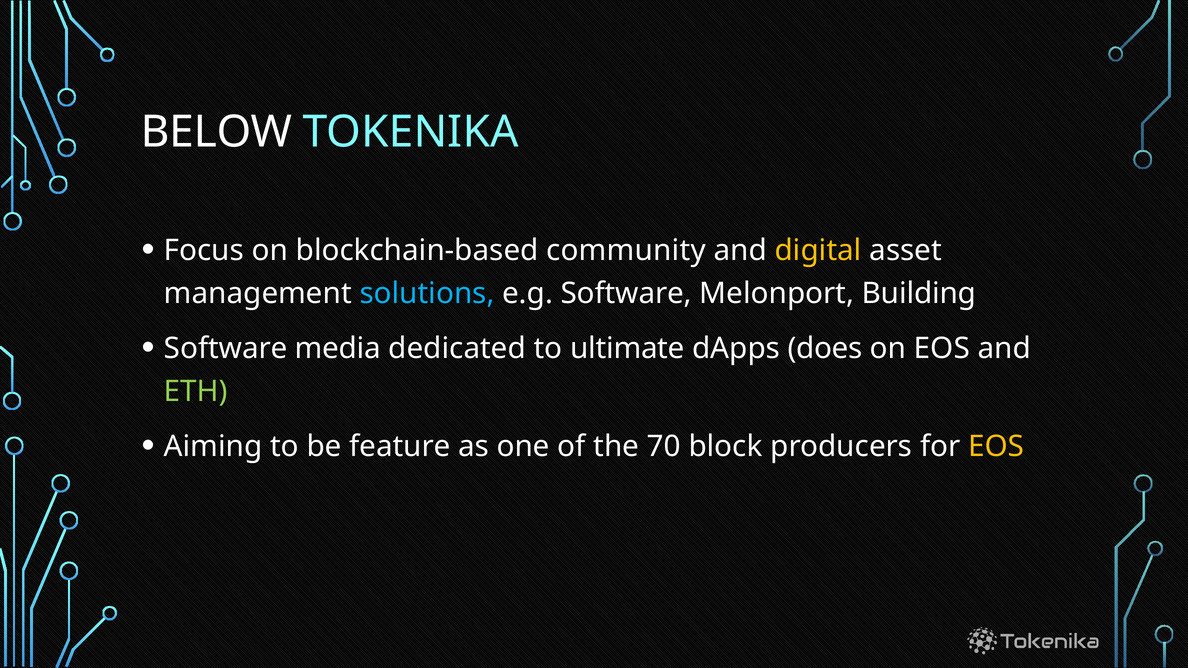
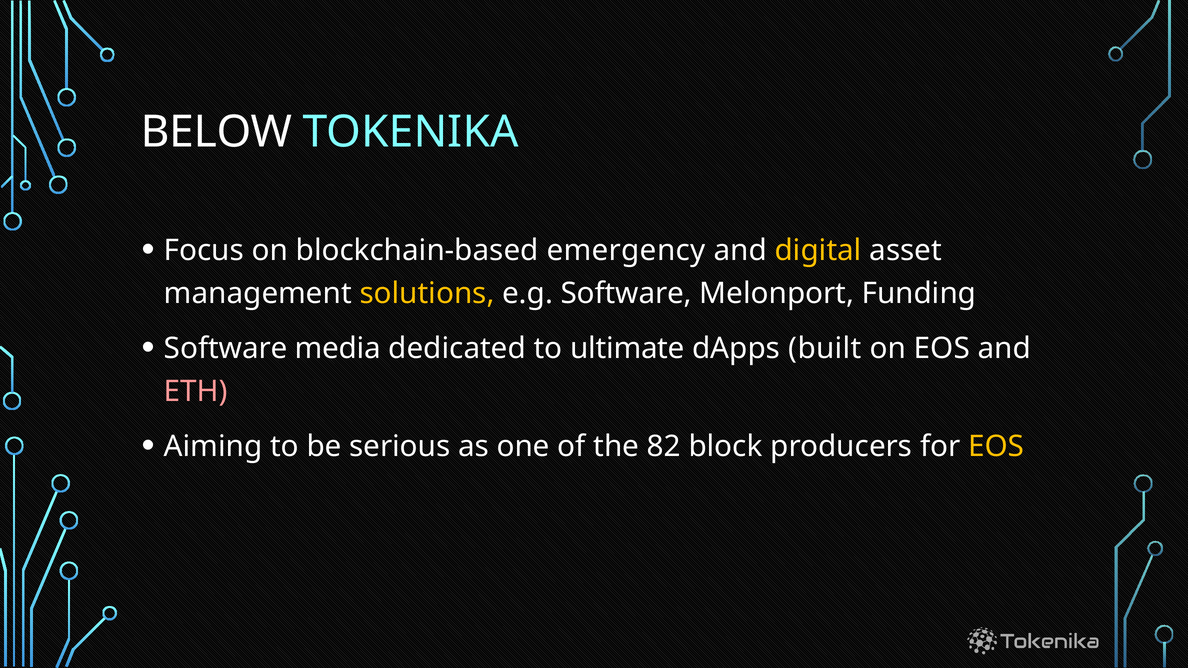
community: community -> emergency (626, 251)
solutions colour: light blue -> yellow (427, 293)
Building: Building -> Funding (919, 293)
does: does -> built (825, 349)
ETH colour: light green -> pink (196, 391)
feature: feature -> serious (400, 446)
70: 70 -> 82 (664, 446)
